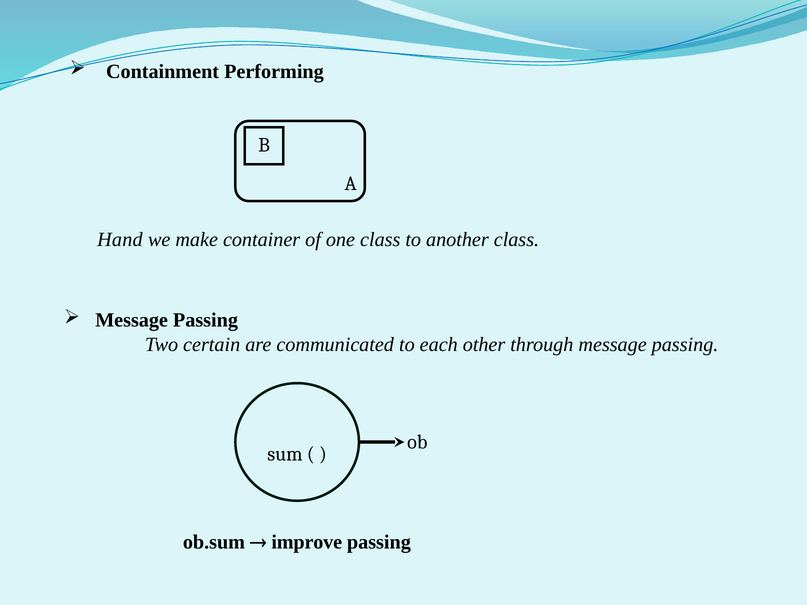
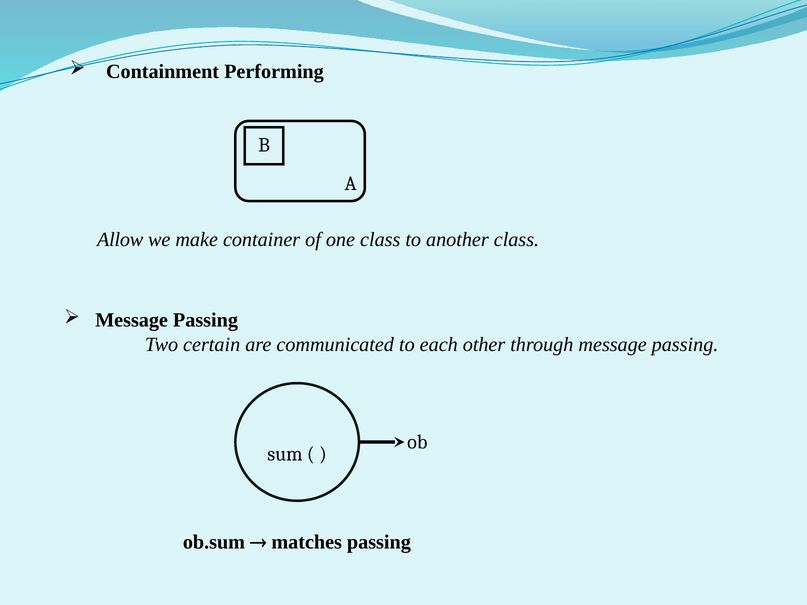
Hand: Hand -> Allow (120, 240)
improve: improve -> matches (307, 542)
